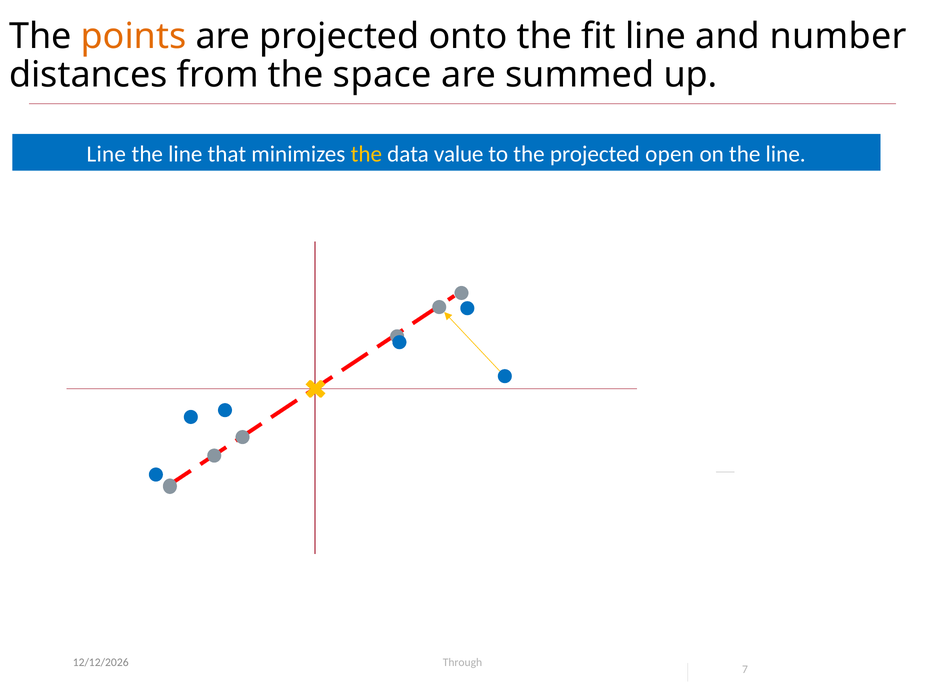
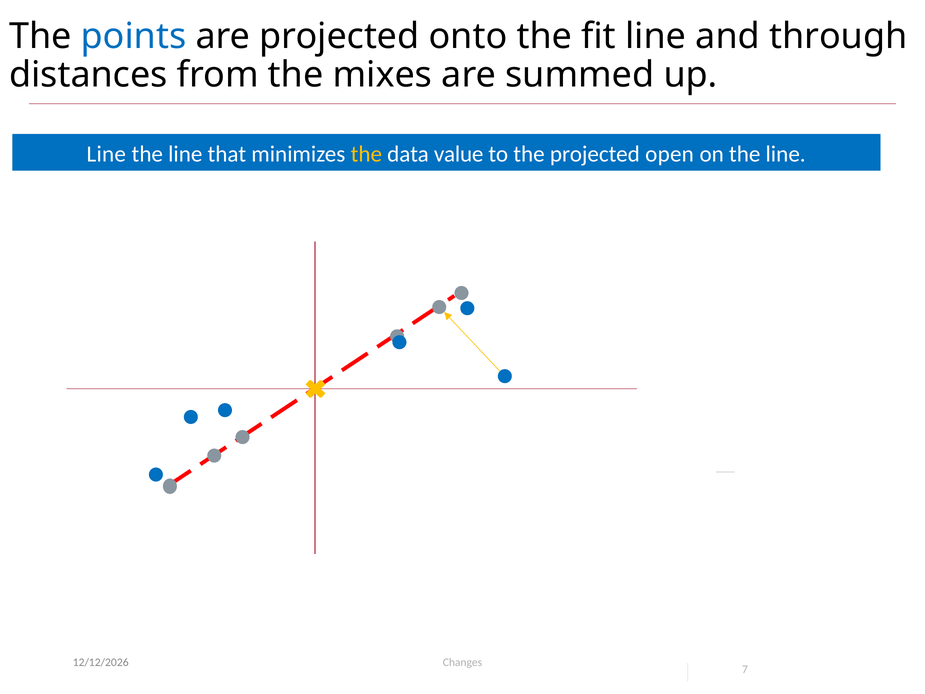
points colour: orange -> blue (134, 36)
number: number -> through (838, 36)
space: space -> mixes (382, 75)
Through: Through -> Changes (462, 662)
